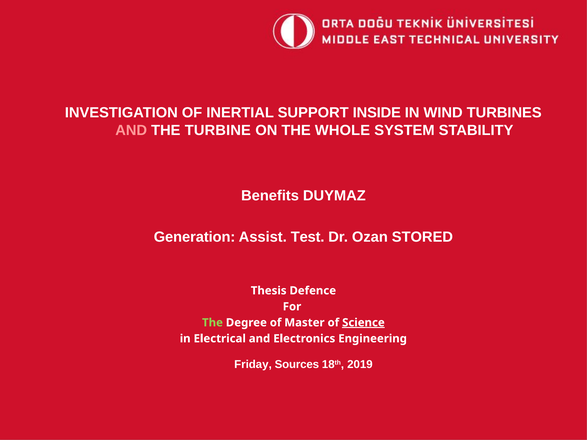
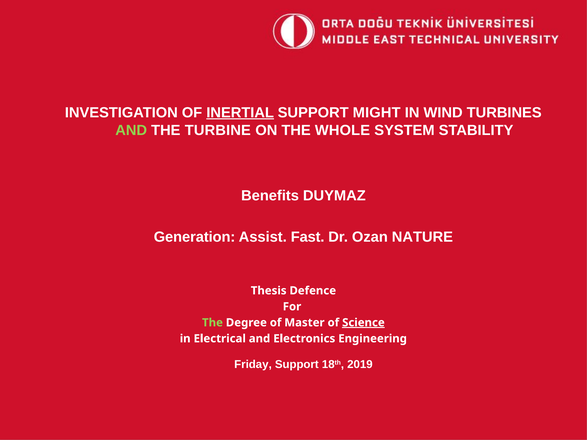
INERTIAL underline: none -> present (240, 113)
INSIDE: INSIDE -> MIGHT (377, 113)
AND colour: pink -> light green (131, 130)
Test: Test -> Fast (308, 237)
STORED: STORED -> NATURE (422, 237)
Friday Sources: Sources -> Support (297, 365)
